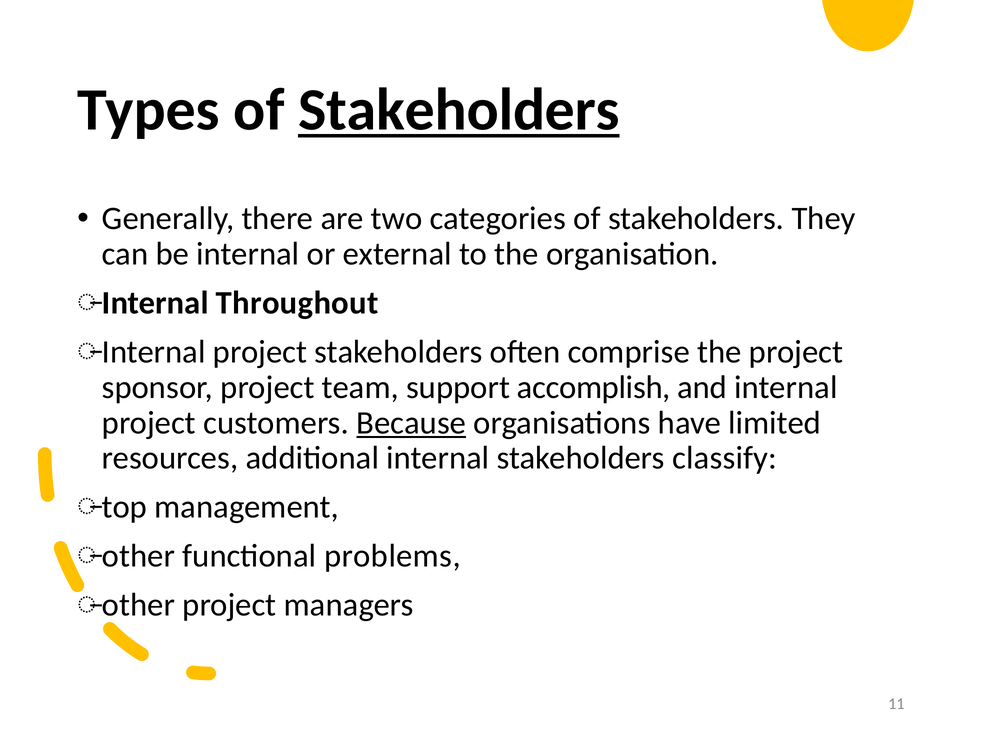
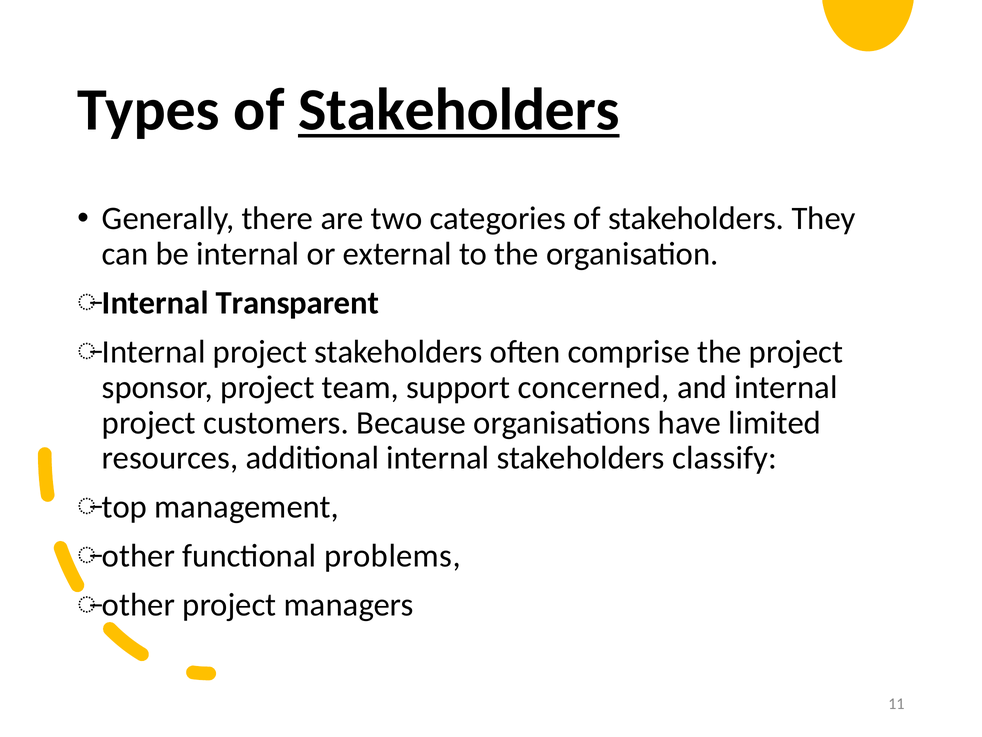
Throughout: Throughout -> Transparent (297, 303)
accomplish: accomplish -> concerned (593, 387)
Because underline: present -> none (411, 422)
